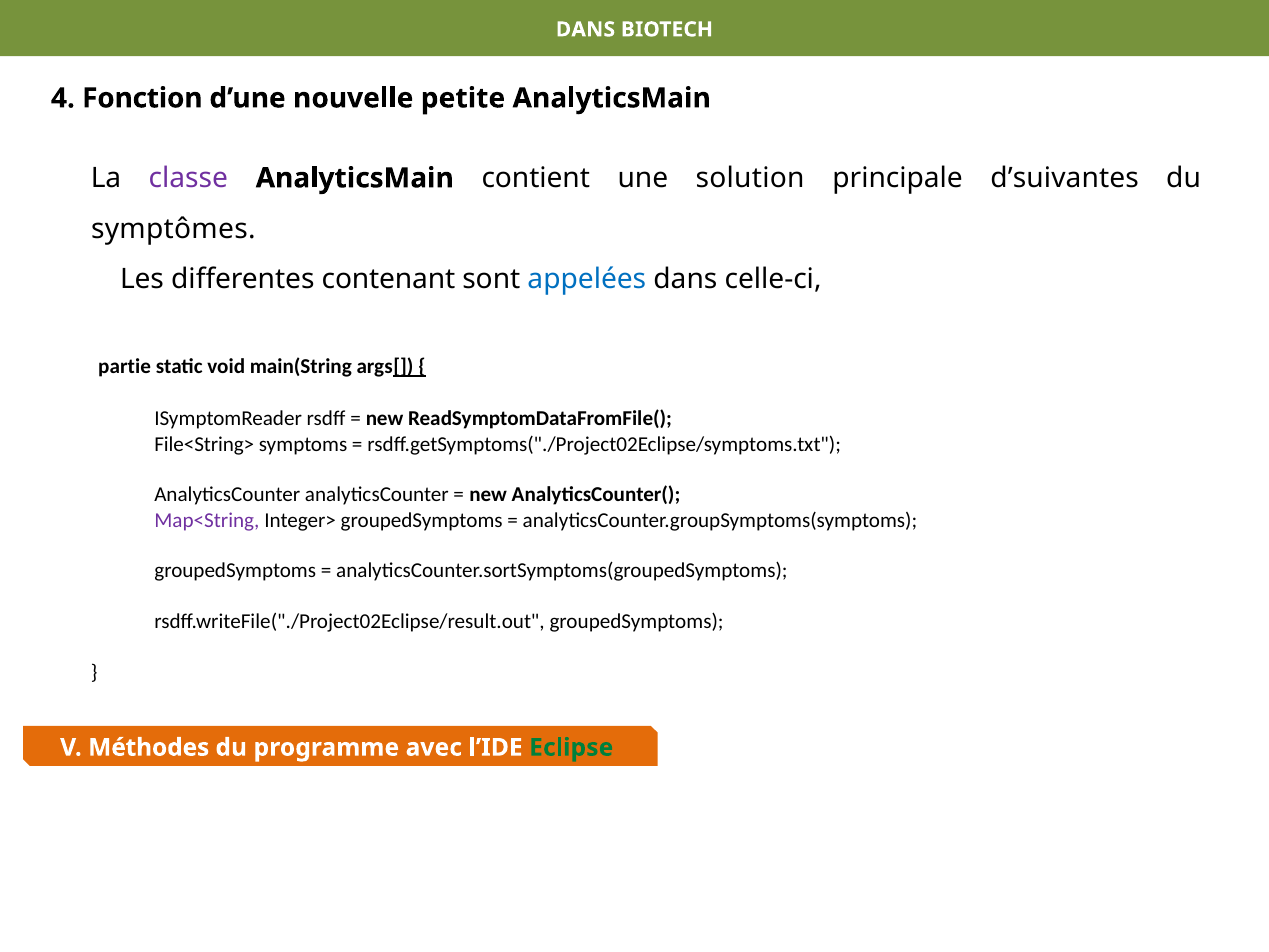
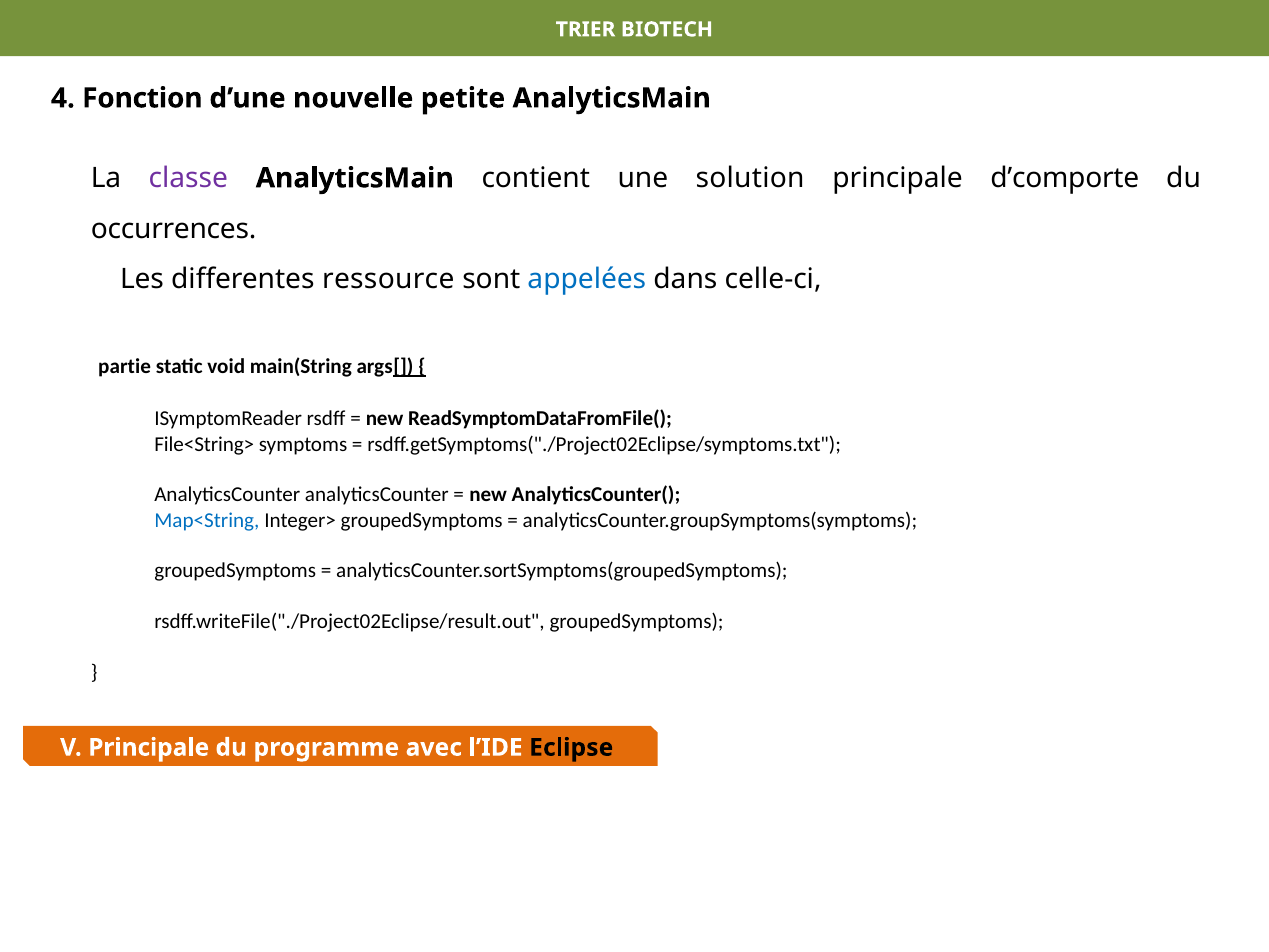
DANS: DANS -> TRIER (586, 29)
d’suivantes: d’suivantes -> d’comporte (1065, 178)
symptômes: symptômes -> occurrences (174, 229)
contenant: contenant -> ressource (388, 280)
Map<String colour: purple -> blue (207, 520)
V Méthodes: Méthodes -> Principale (149, 747)
Eclipse colour: green -> black (571, 747)
